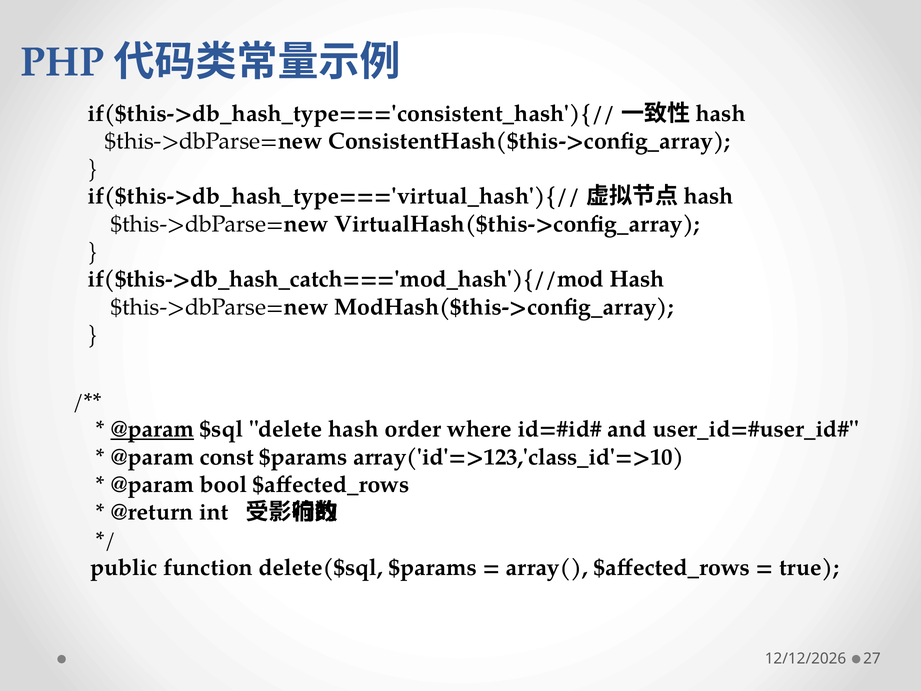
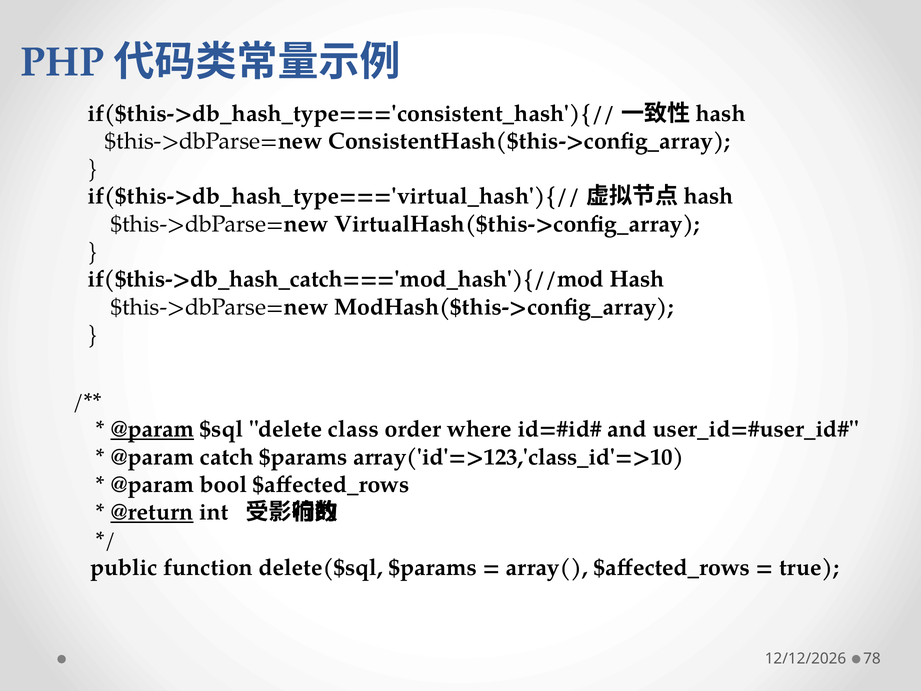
delete hash: hash -> class (353, 429)
const: const -> catch (227, 457)
@return underline: none -> present (152, 512)
27: 27 -> 78 (872, 658)
